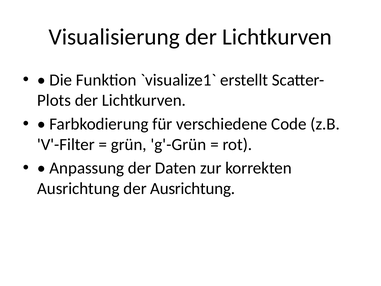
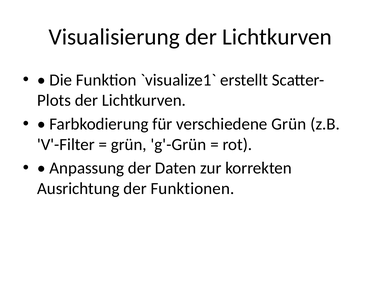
verschiedene Code: Code -> Grün (289, 124)
der Ausrichtung: Ausrichtung -> Funktionen (192, 188)
